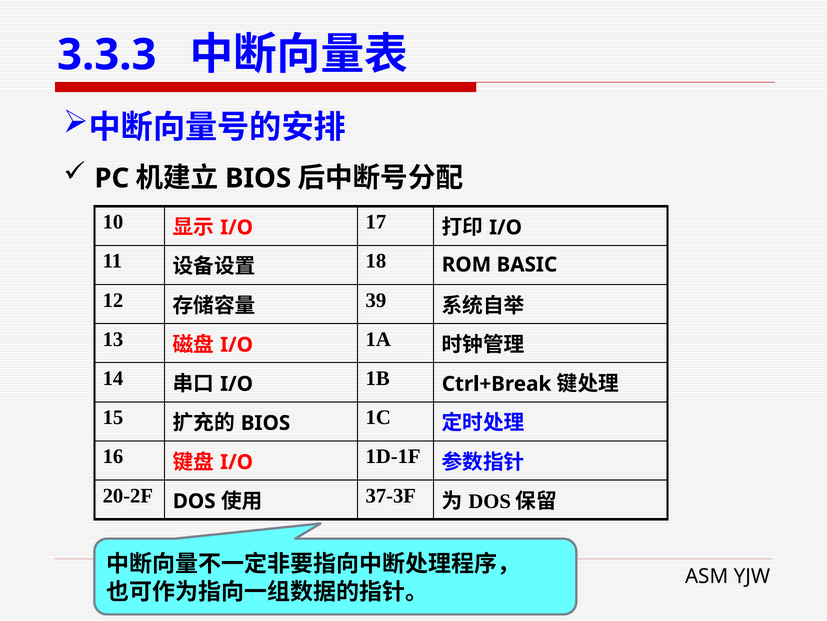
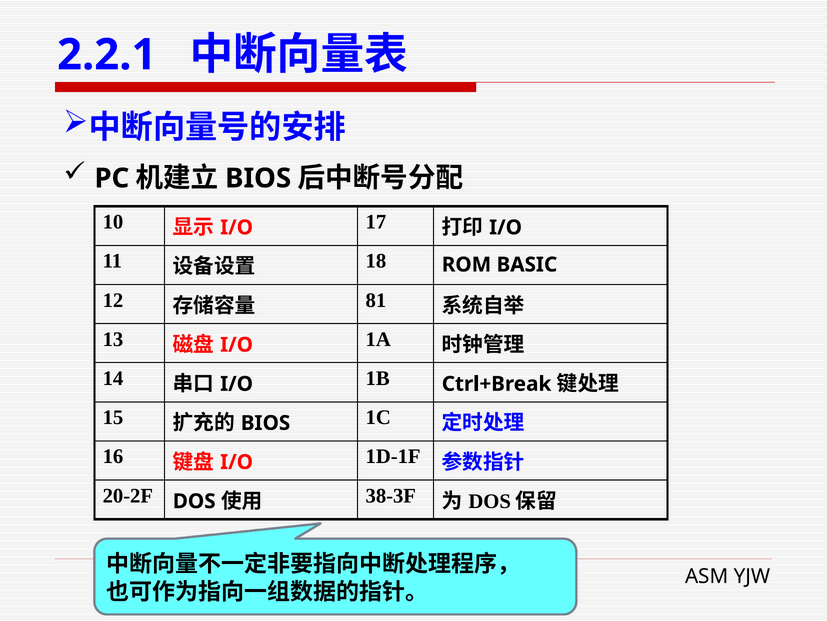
3.3.3: 3.3.3 -> 2.2.1 (107, 55)
39: 39 -> 81 (376, 300)
37-3F: 37-3F -> 38-3F (391, 495)
